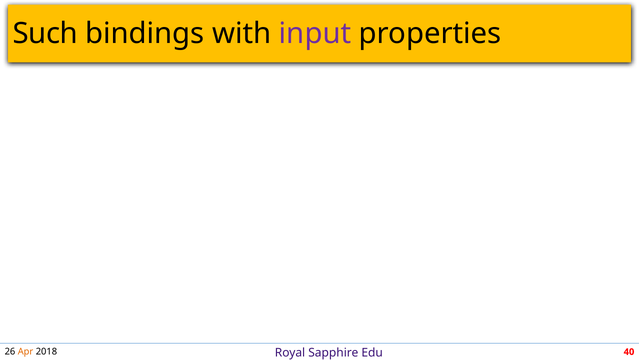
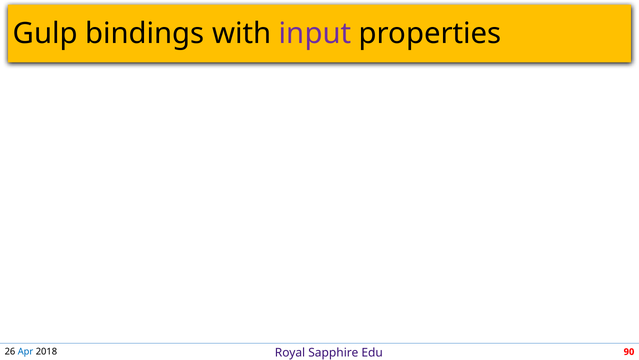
Such: Such -> Gulp (45, 33)
Apr colour: orange -> blue (26, 351)
40: 40 -> 90 (629, 351)
